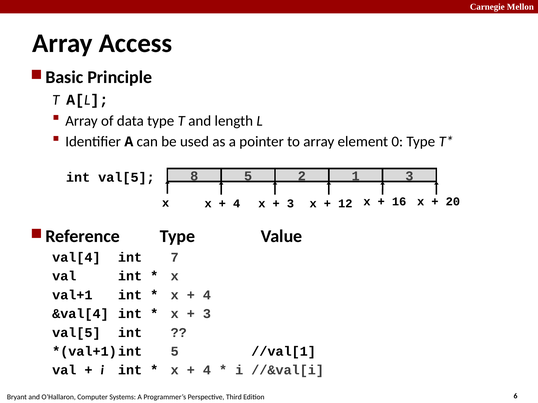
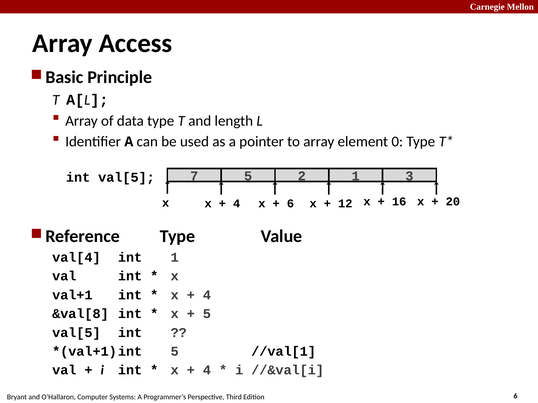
8: 8 -> 7 (194, 176)
3: 3 -> 6 (290, 204)
int 7: 7 -> 1 (175, 258)
&val[4: &val[4 -> &val[8 (80, 314)
3: 3 -> 5 (207, 314)
